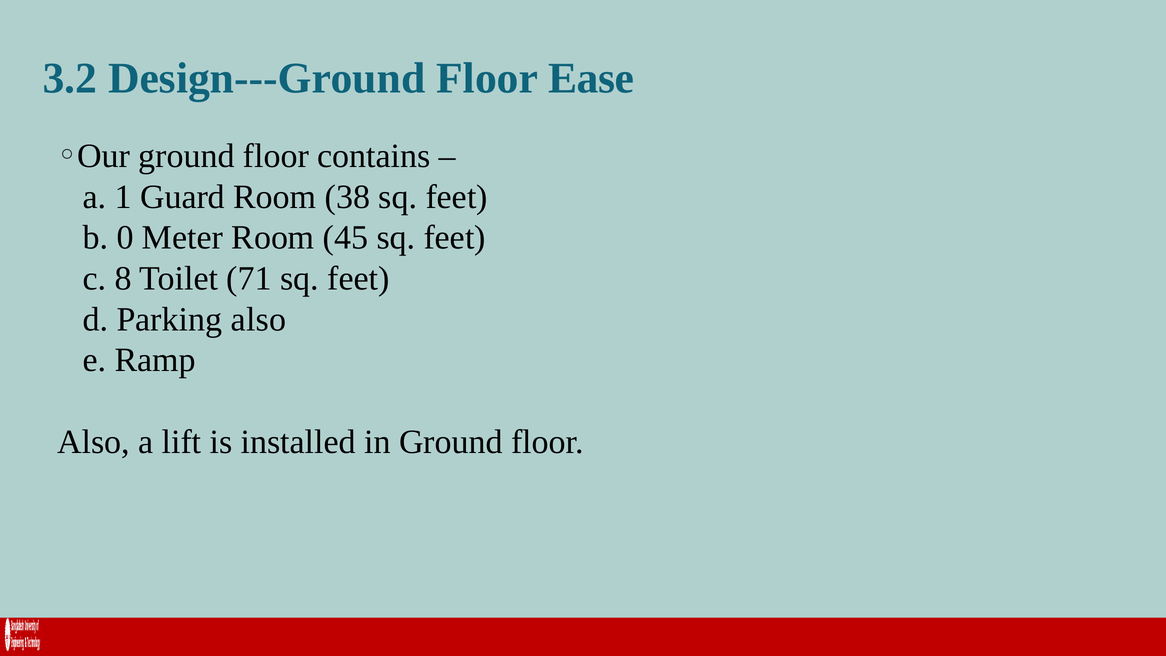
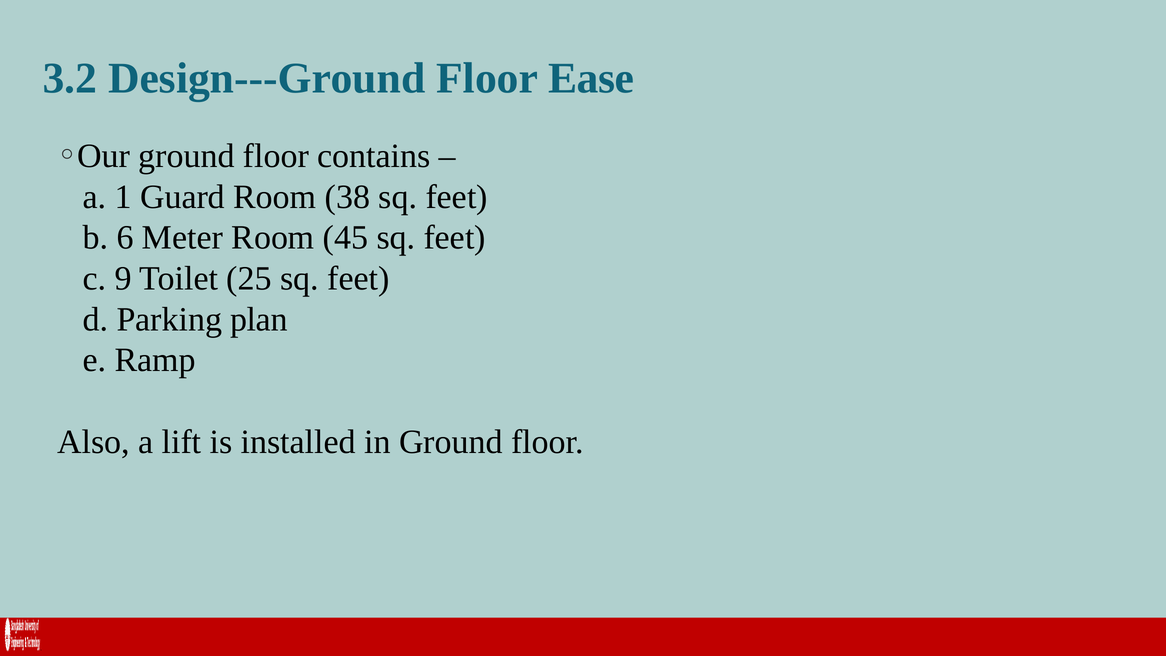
0: 0 -> 6 (125, 238)
8: 8 -> 9 (123, 278)
71: 71 -> 25 (249, 278)
Parking also: also -> plan (259, 319)
